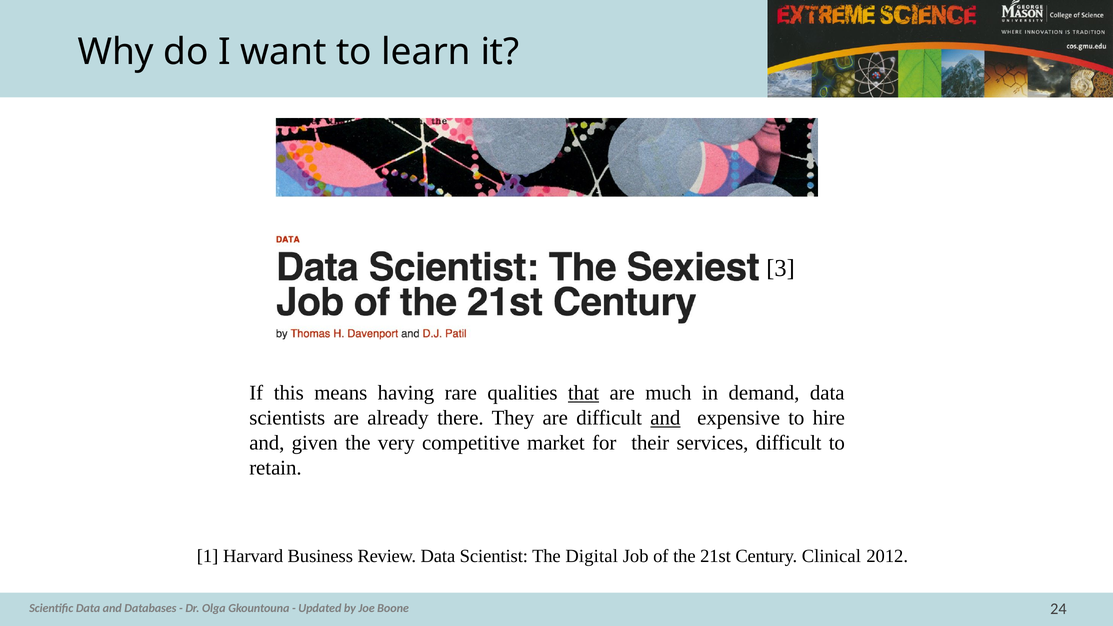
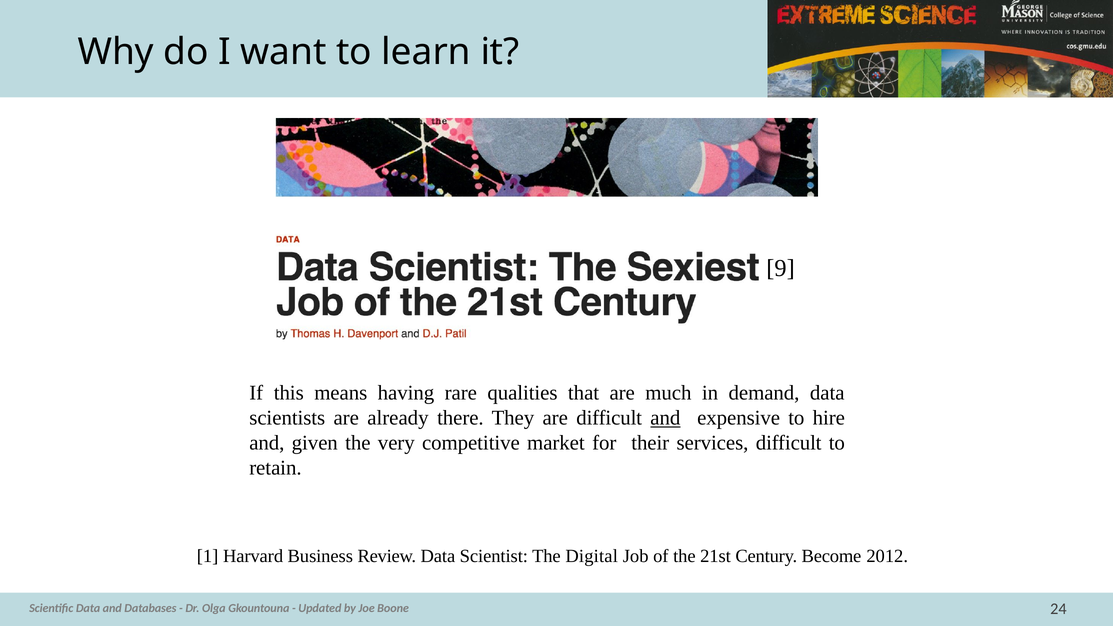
3: 3 -> 9 (781, 268)
that underline: present -> none (584, 393)
Clinical: Clinical -> Become (831, 556)
